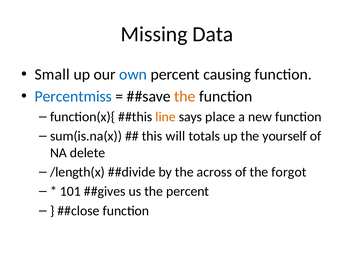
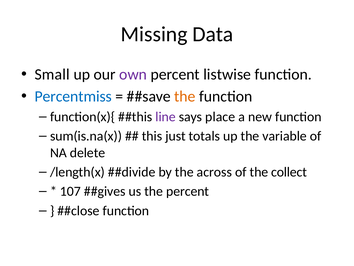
own colour: blue -> purple (133, 74)
causing: causing -> listwise (227, 74)
line colour: orange -> purple (166, 117)
will: will -> just (175, 136)
yourself: yourself -> variable (285, 136)
forgot: forgot -> collect (289, 172)
101: 101 -> 107 (70, 191)
